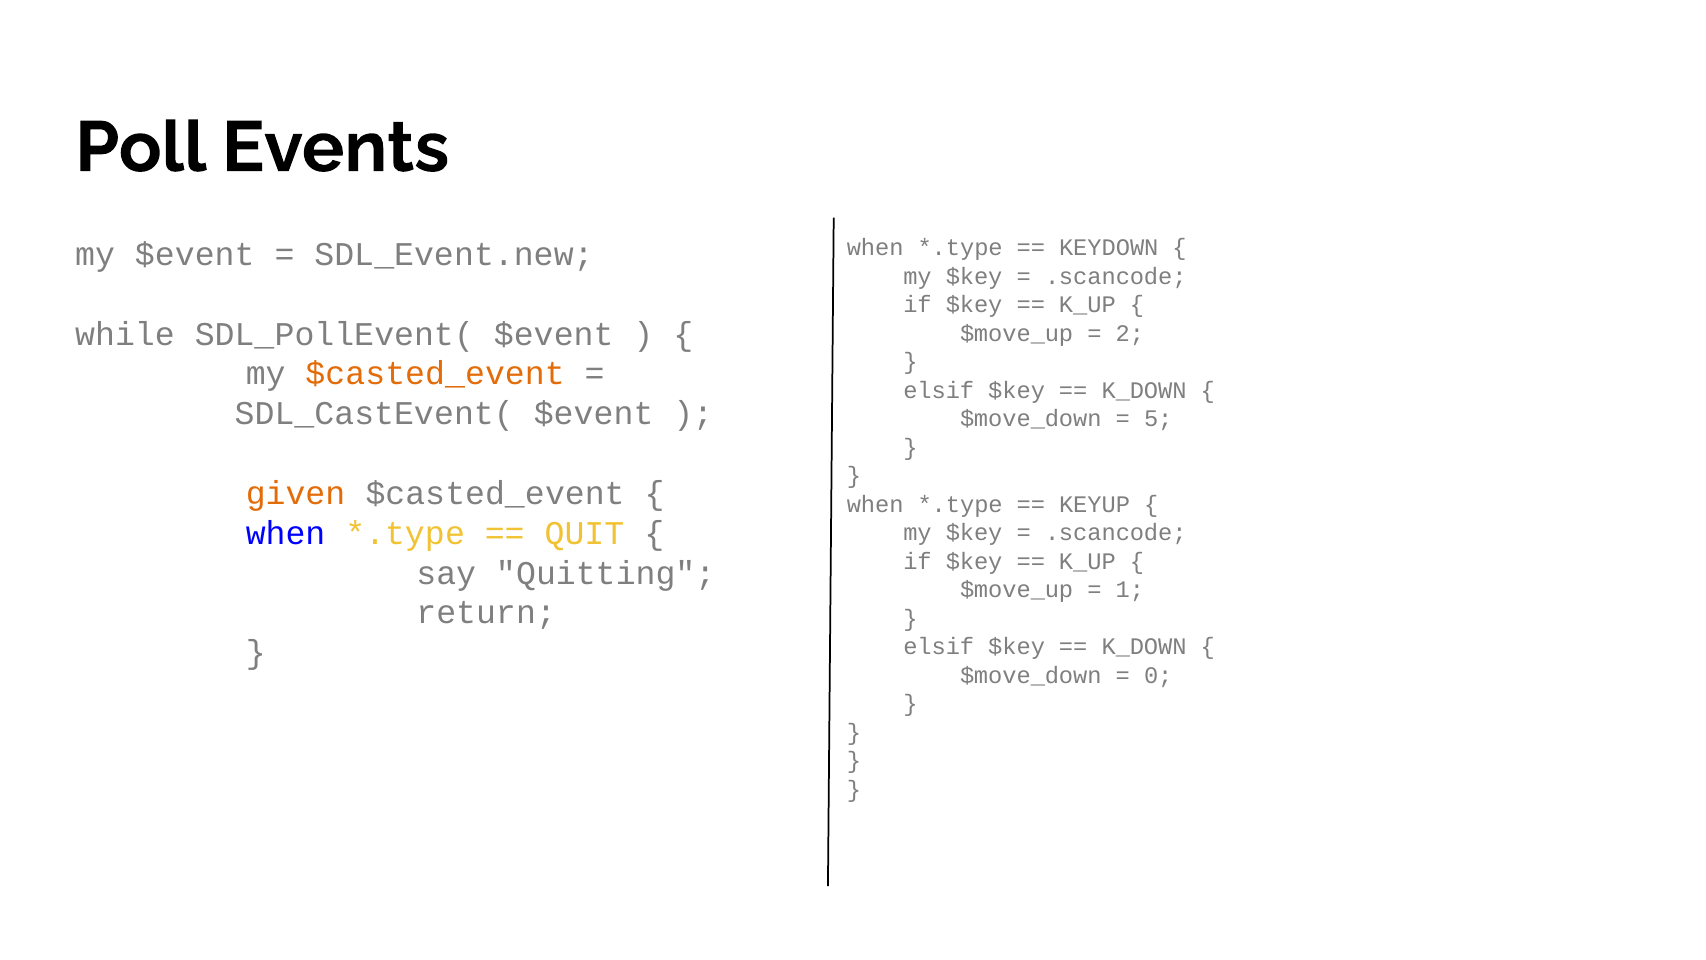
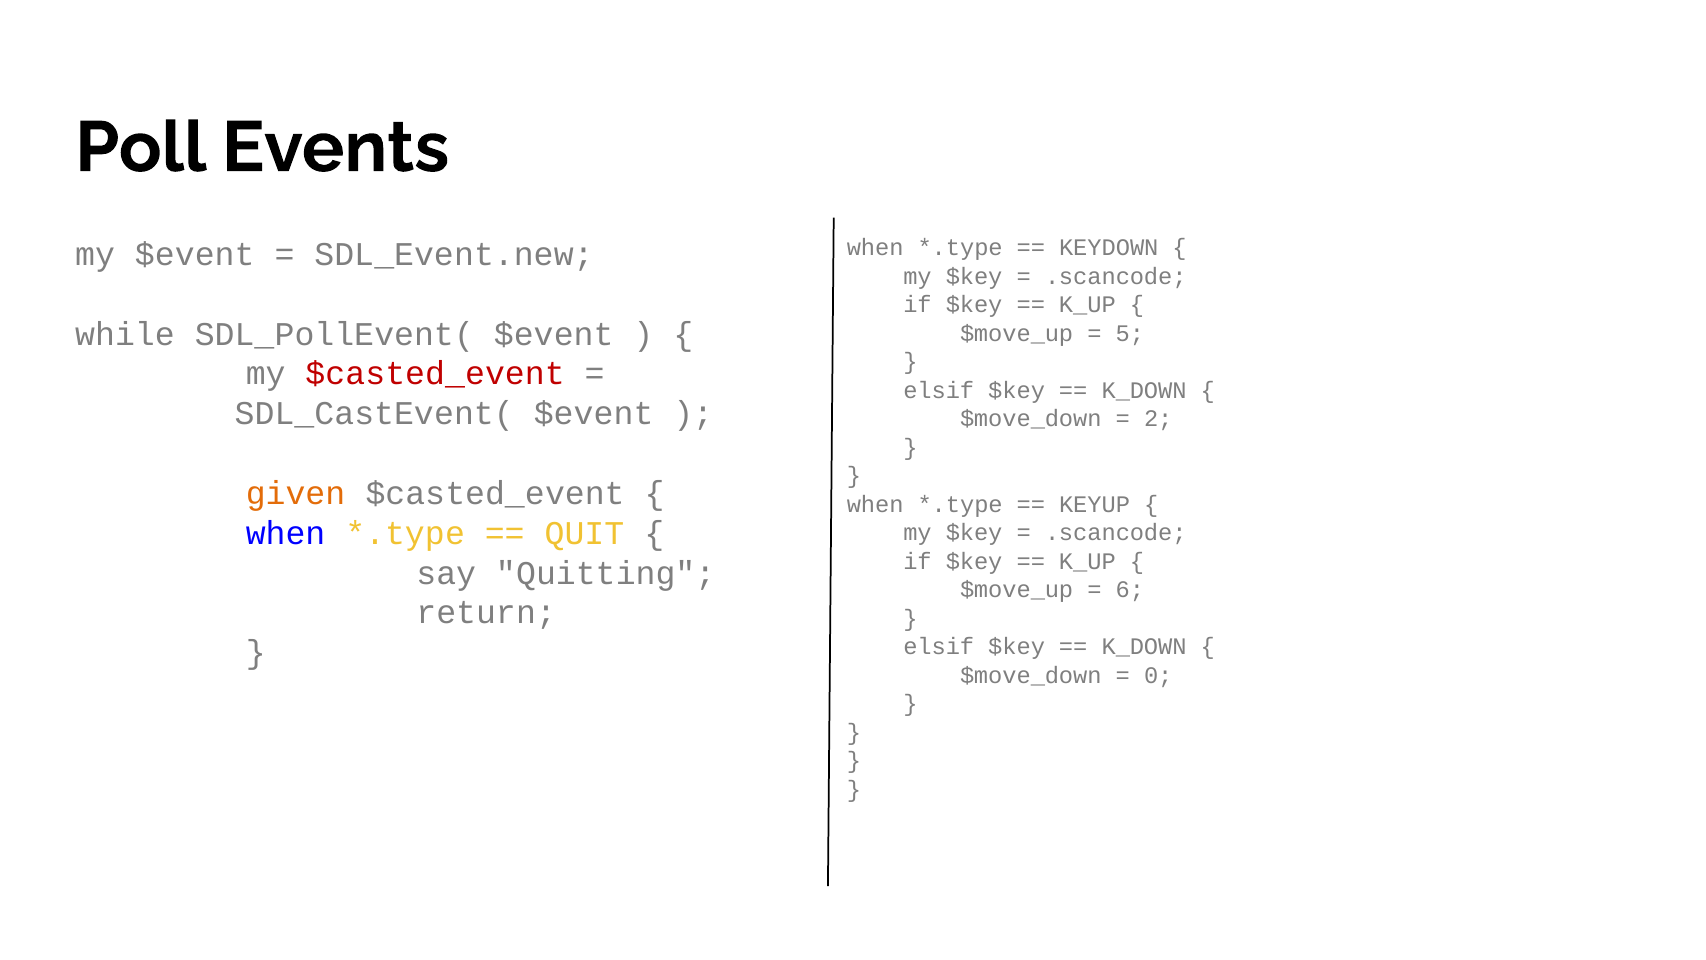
2: 2 -> 5 (1130, 333)
$casted_event colour: orange -> red (435, 374)
5: 5 -> 2 (1158, 419)
1: 1 -> 6 (1130, 590)
